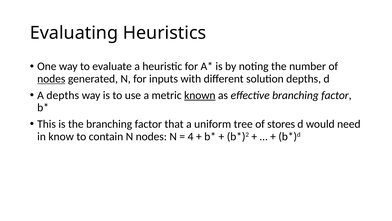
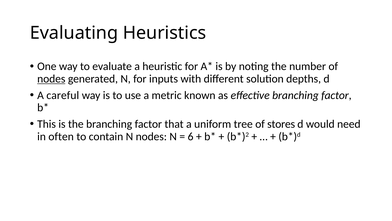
A depths: depths -> careful (63, 95)
known underline: present -> none (200, 95)
know: know -> often (61, 136)
4: 4 -> 6 (191, 136)
